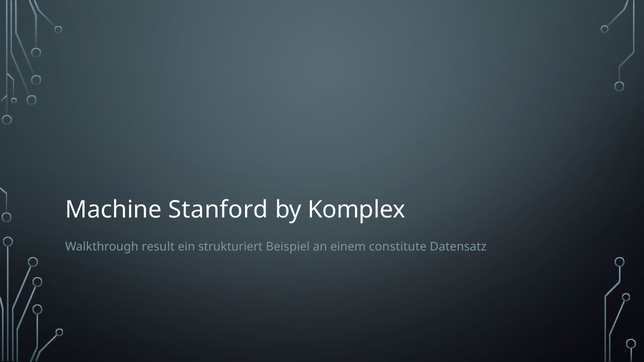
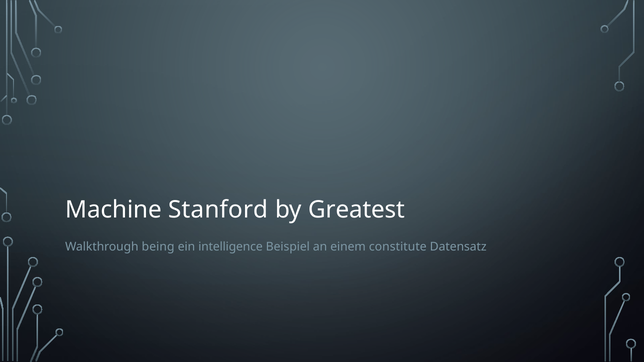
Komplex: Komplex -> Greatest (357, 210)
result: result -> being (158, 247)
strukturiert: strukturiert -> intelligence (231, 247)
